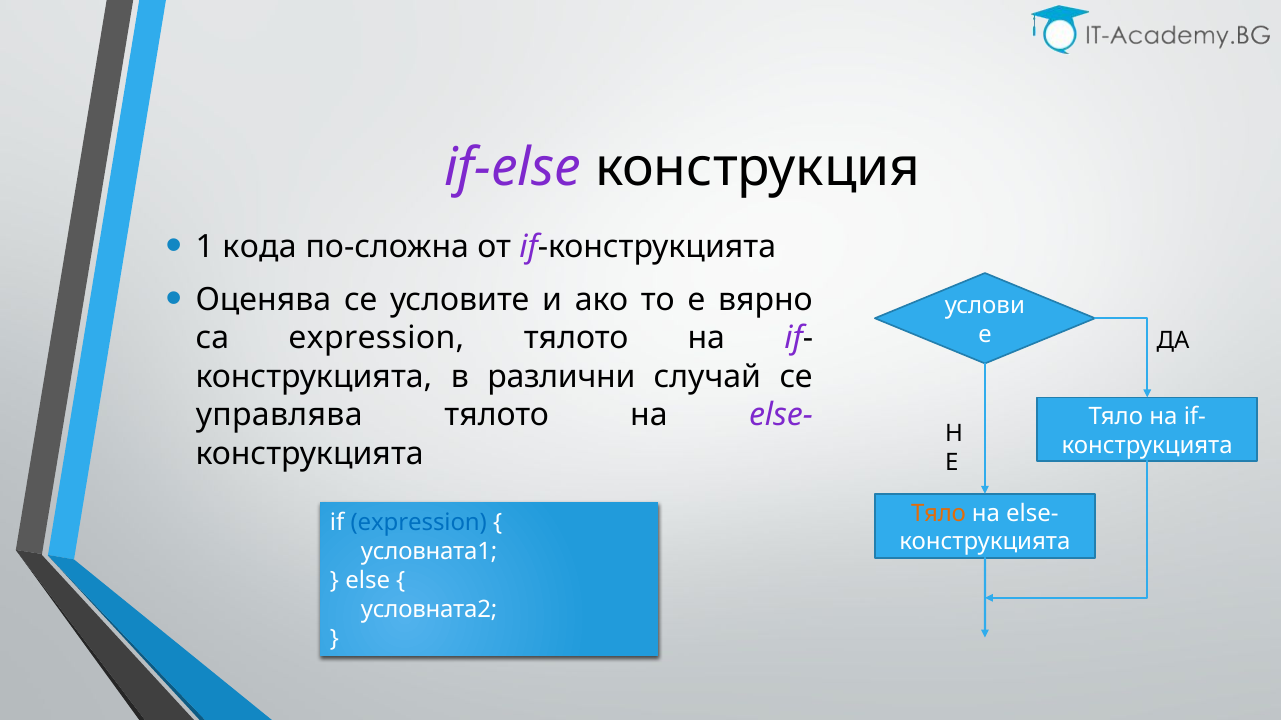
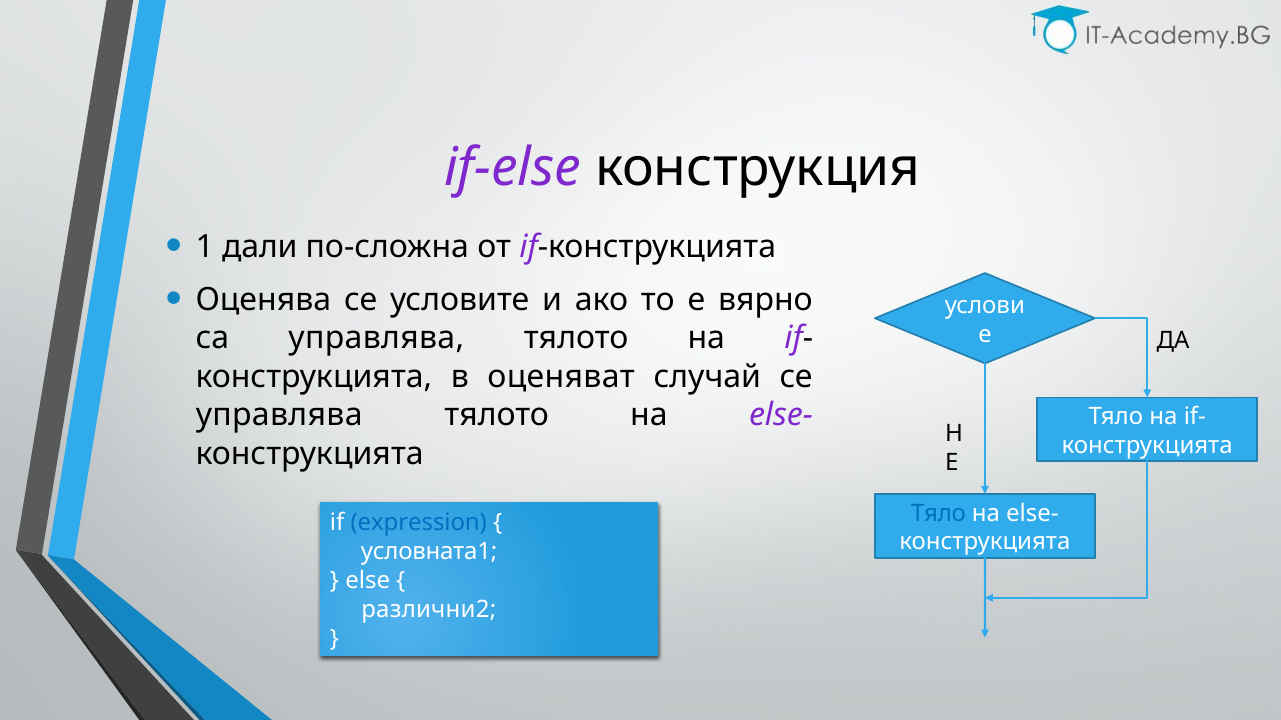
кода: кода -> дали (260, 247)
са expression: expression -> управлява (376, 339)
различни: различни -> оценяват (561, 377)
Тяло colour: orange -> blue (938, 514)
условната2: условната2 -> различни2 (429, 610)
